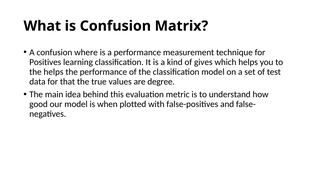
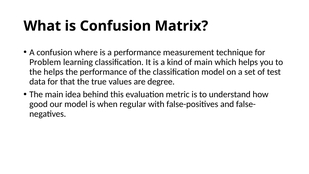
Positives: Positives -> Problem (45, 62)
of gives: gives -> main (203, 62)
plotted: plotted -> regular (133, 104)
